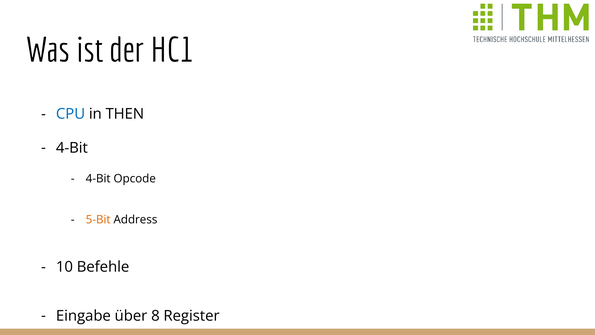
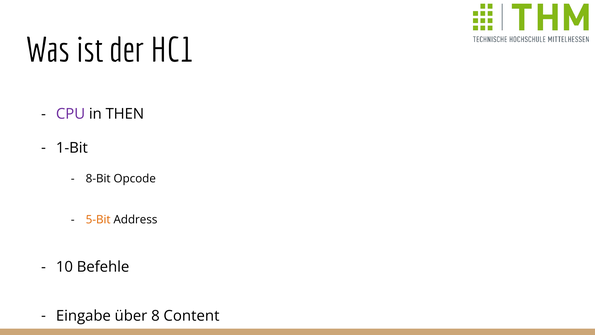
CPU colour: blue -> purple (71, 114)
4-Bit: 4-Bit -> 1-Bit (72, 148)
4-Bit: 4-Bit -> 8-Bit (98, 179)
Register: Register -> Content (191, 316)
